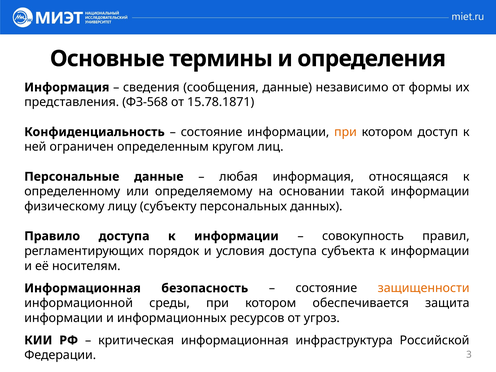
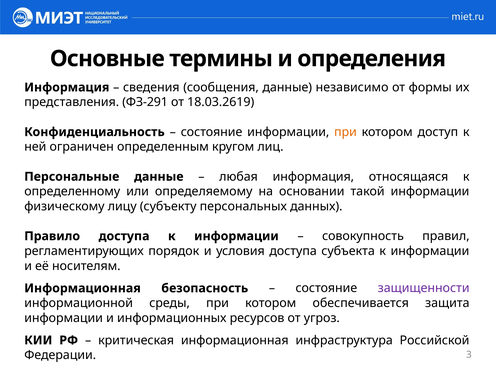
ФЗ-568: ФЗ-568 -> ФЗ-291 (145, 102)
15.78.1871: 15.78.1871 -> 18.03.2619 (221, 102)
защищенности colour: orange -> purple (424, 288)
